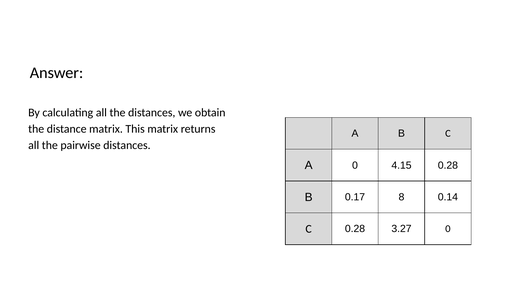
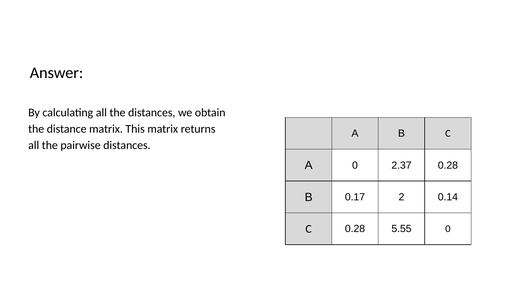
4.15: 4.15 -> 2.37 (401, 165)
8: 8 -> 2 (401, 197)
3.27: 3.27 -> 5.55 (401, 229)
